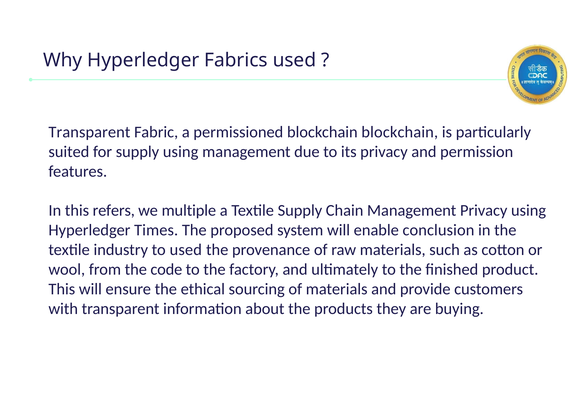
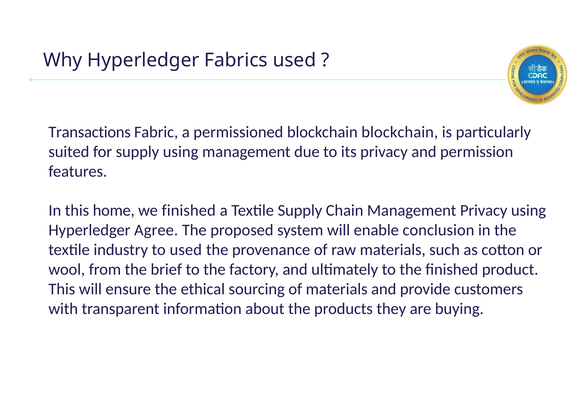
Transparent: Transparent -> Transactions (90, 132)
refers: refers -> home (114, 211)
we multiple: multiple -> finished (189, 211)
Times: Times -> Agree (156, 231)
code: code -> brief (166, 270)
